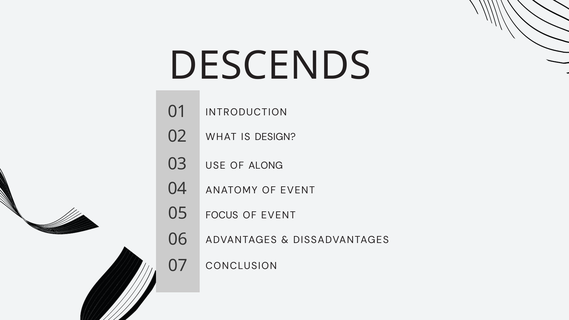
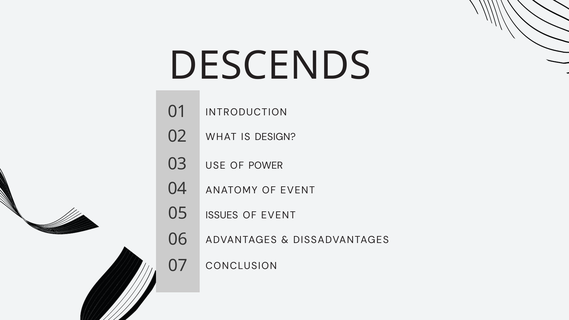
ALONG: ALONG -> POWER (266, 166)
FOCUS: FOCUS -> ISSUES (222, 215)
